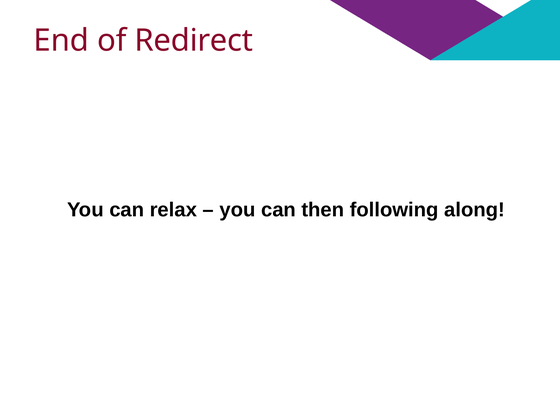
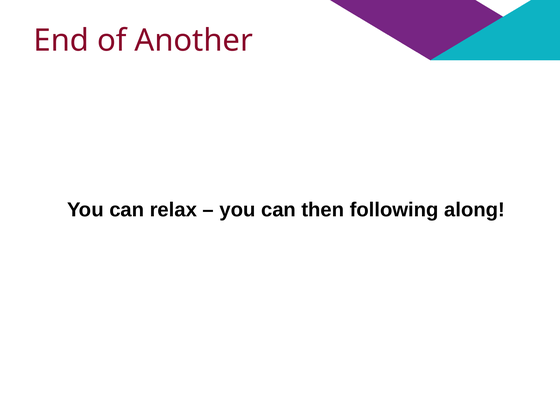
Redirect: Redirect -> Another (194, 40)
